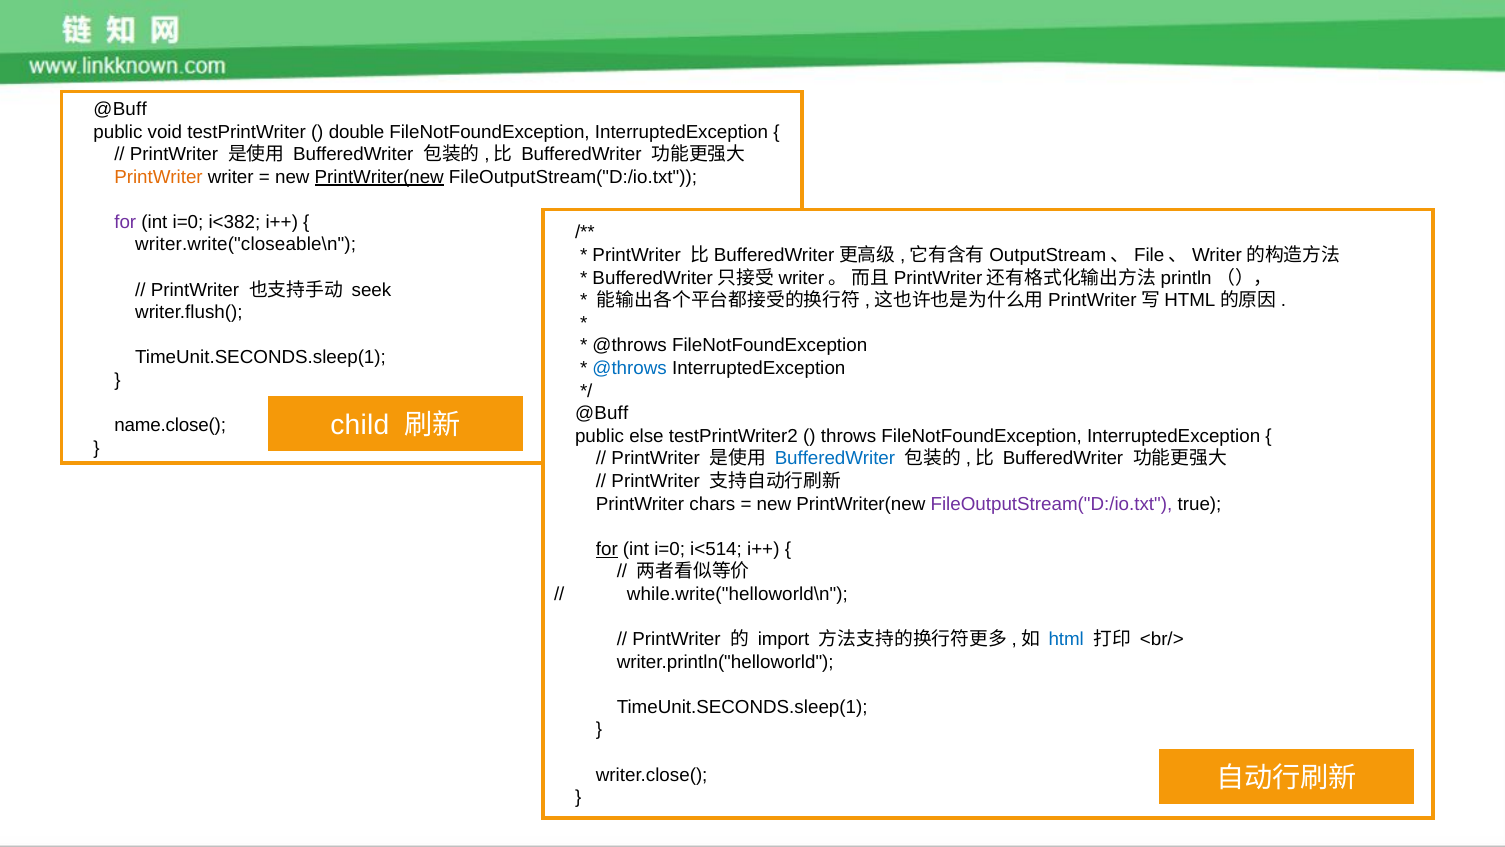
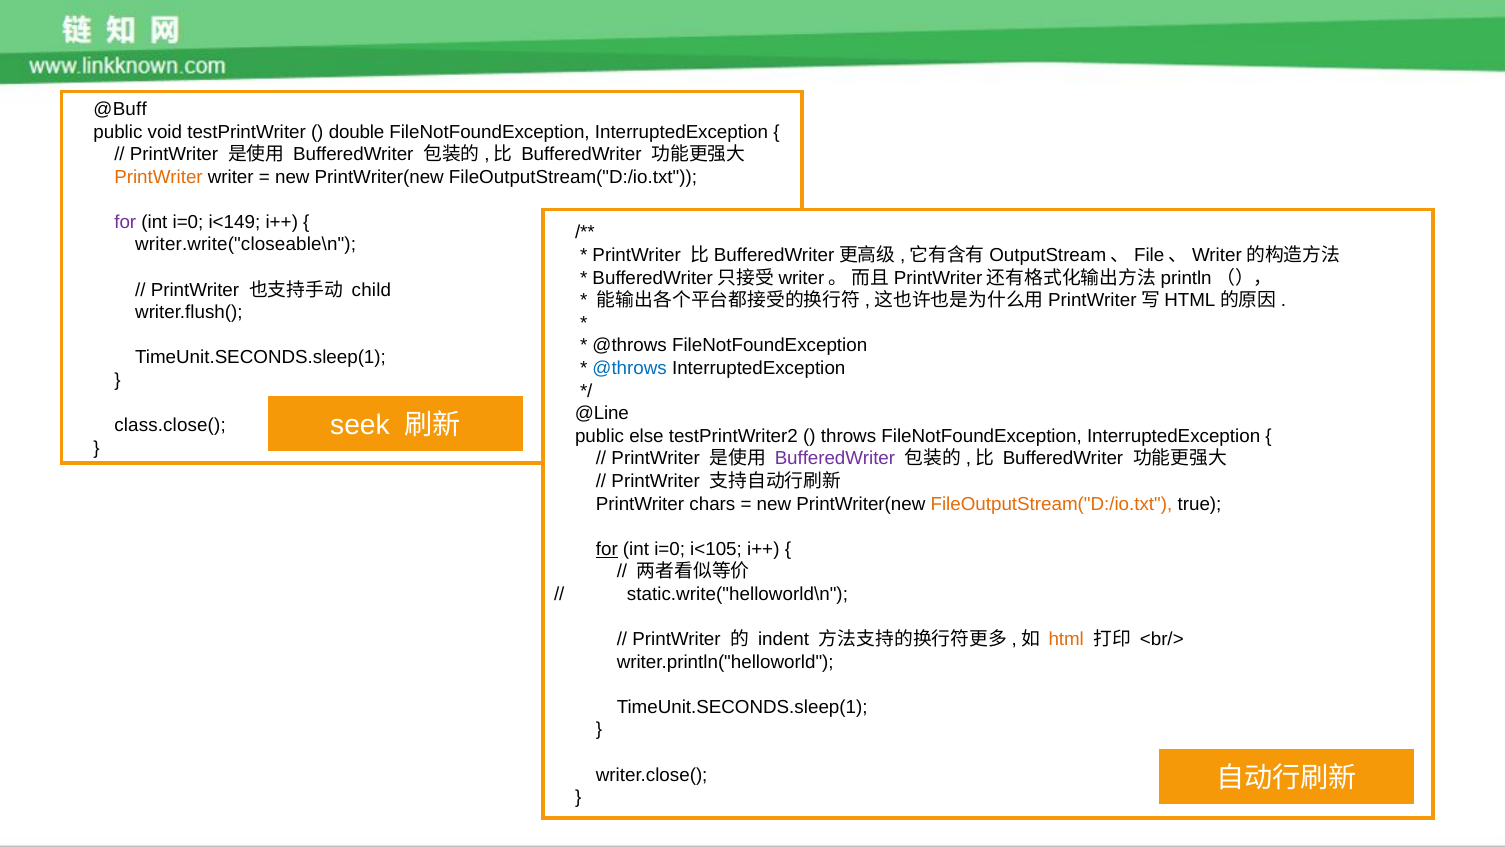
PrintWriter(new underline: present -> none (379, 177)
i<382: i<382 -> i<149 (234, 222)
seek: seek -> child (371, 290)
@Buff: @Buff -> @Line (602, 413)
child: child -> seek (360, 425)
name.close(: name.close( -> class.close( (170, 425)
BufferedWriter colour: blue -> purple (835, 458)
FileOutputStream("D:/io.txt colour: purple -> orange (1051, 504)
i<514: i<514 -> i<105 (716, 549)
while.write("helloworld\n: while.write("helloworld\n -> static.write("helloworld\n (737, 594)
import: import -> indent (784, 639)
html colour: blue -> orange (1066, 639)
